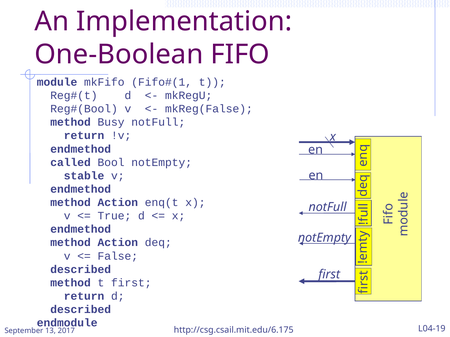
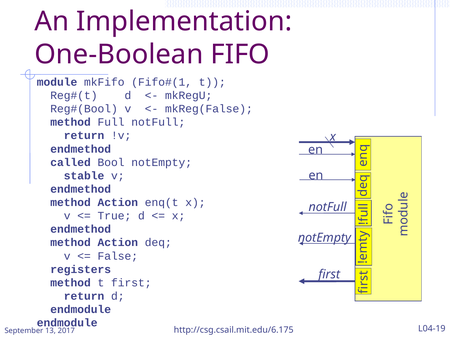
Busy: Busy -> Full (111, 122)
described: described -> registers (81, 270)
described: described -> endmodule (81, 310)
